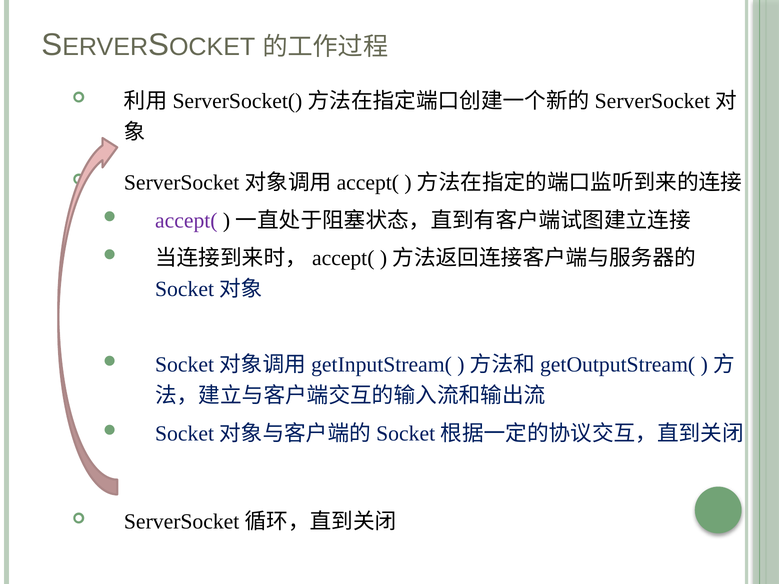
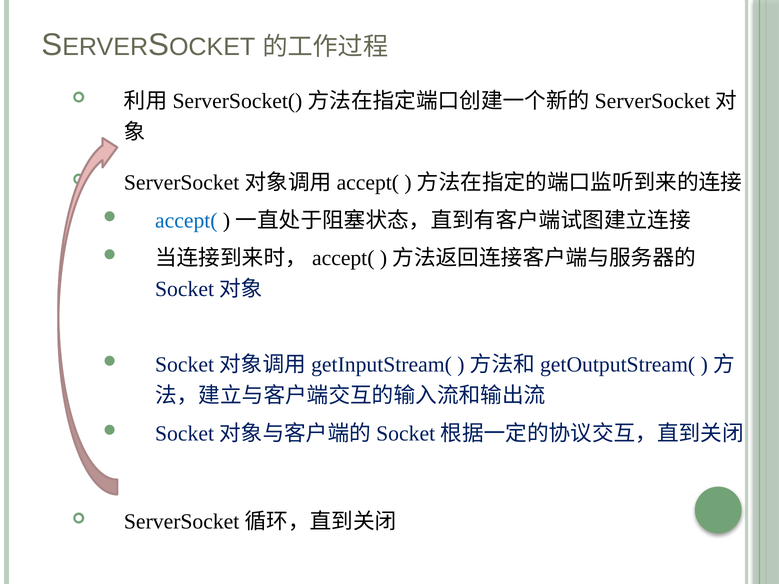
accept( colour: purple -> blue (186, 221)
